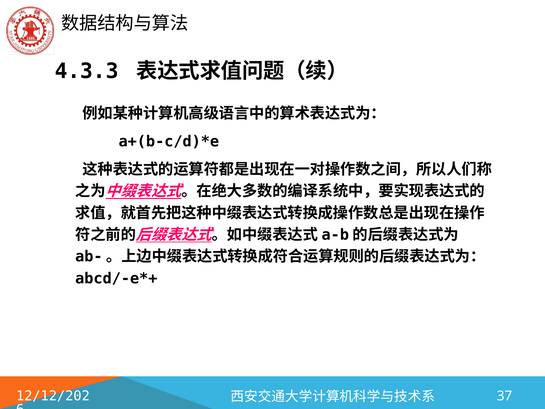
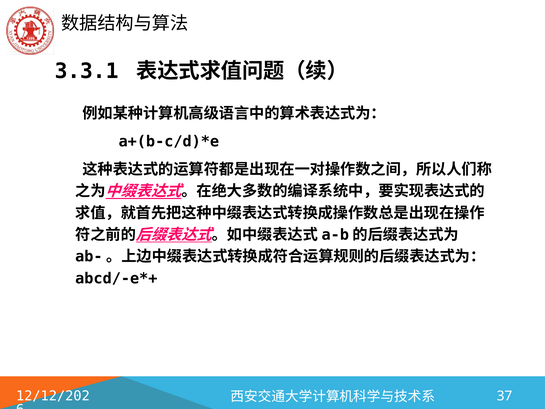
4.3.3: 4.3.3 -> 3.3.1 (87, 71)
